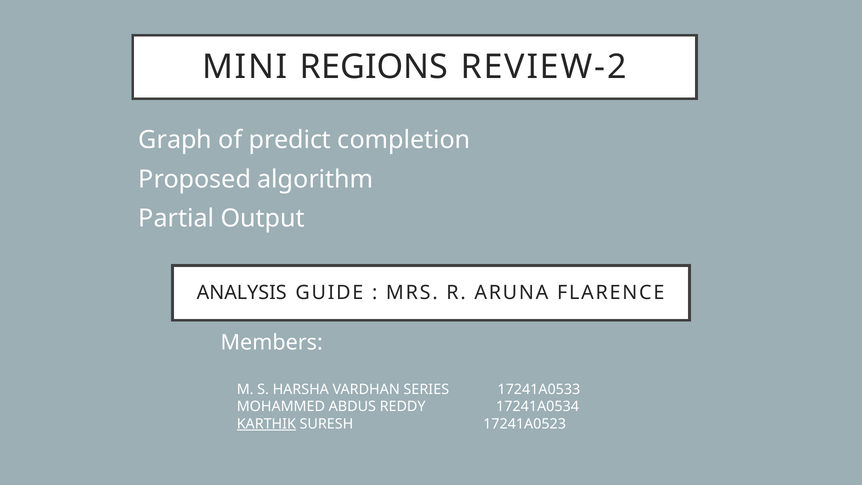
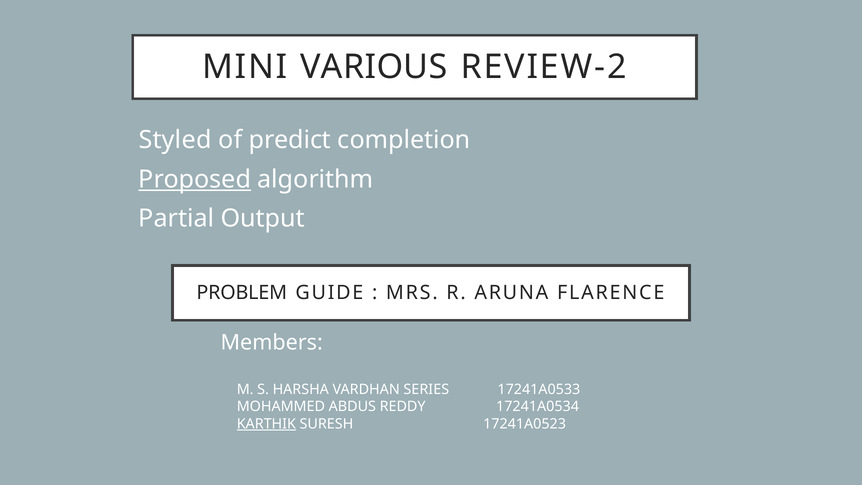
REGIONS: REGIONS -> VARIOUS (374, 67)
Graph: Graph -> Styled (175, 140)
Proposed underline: none -> present (195, 179)
ANALYSIS: ANALYSIS -> PROBLEM (242, 293)
